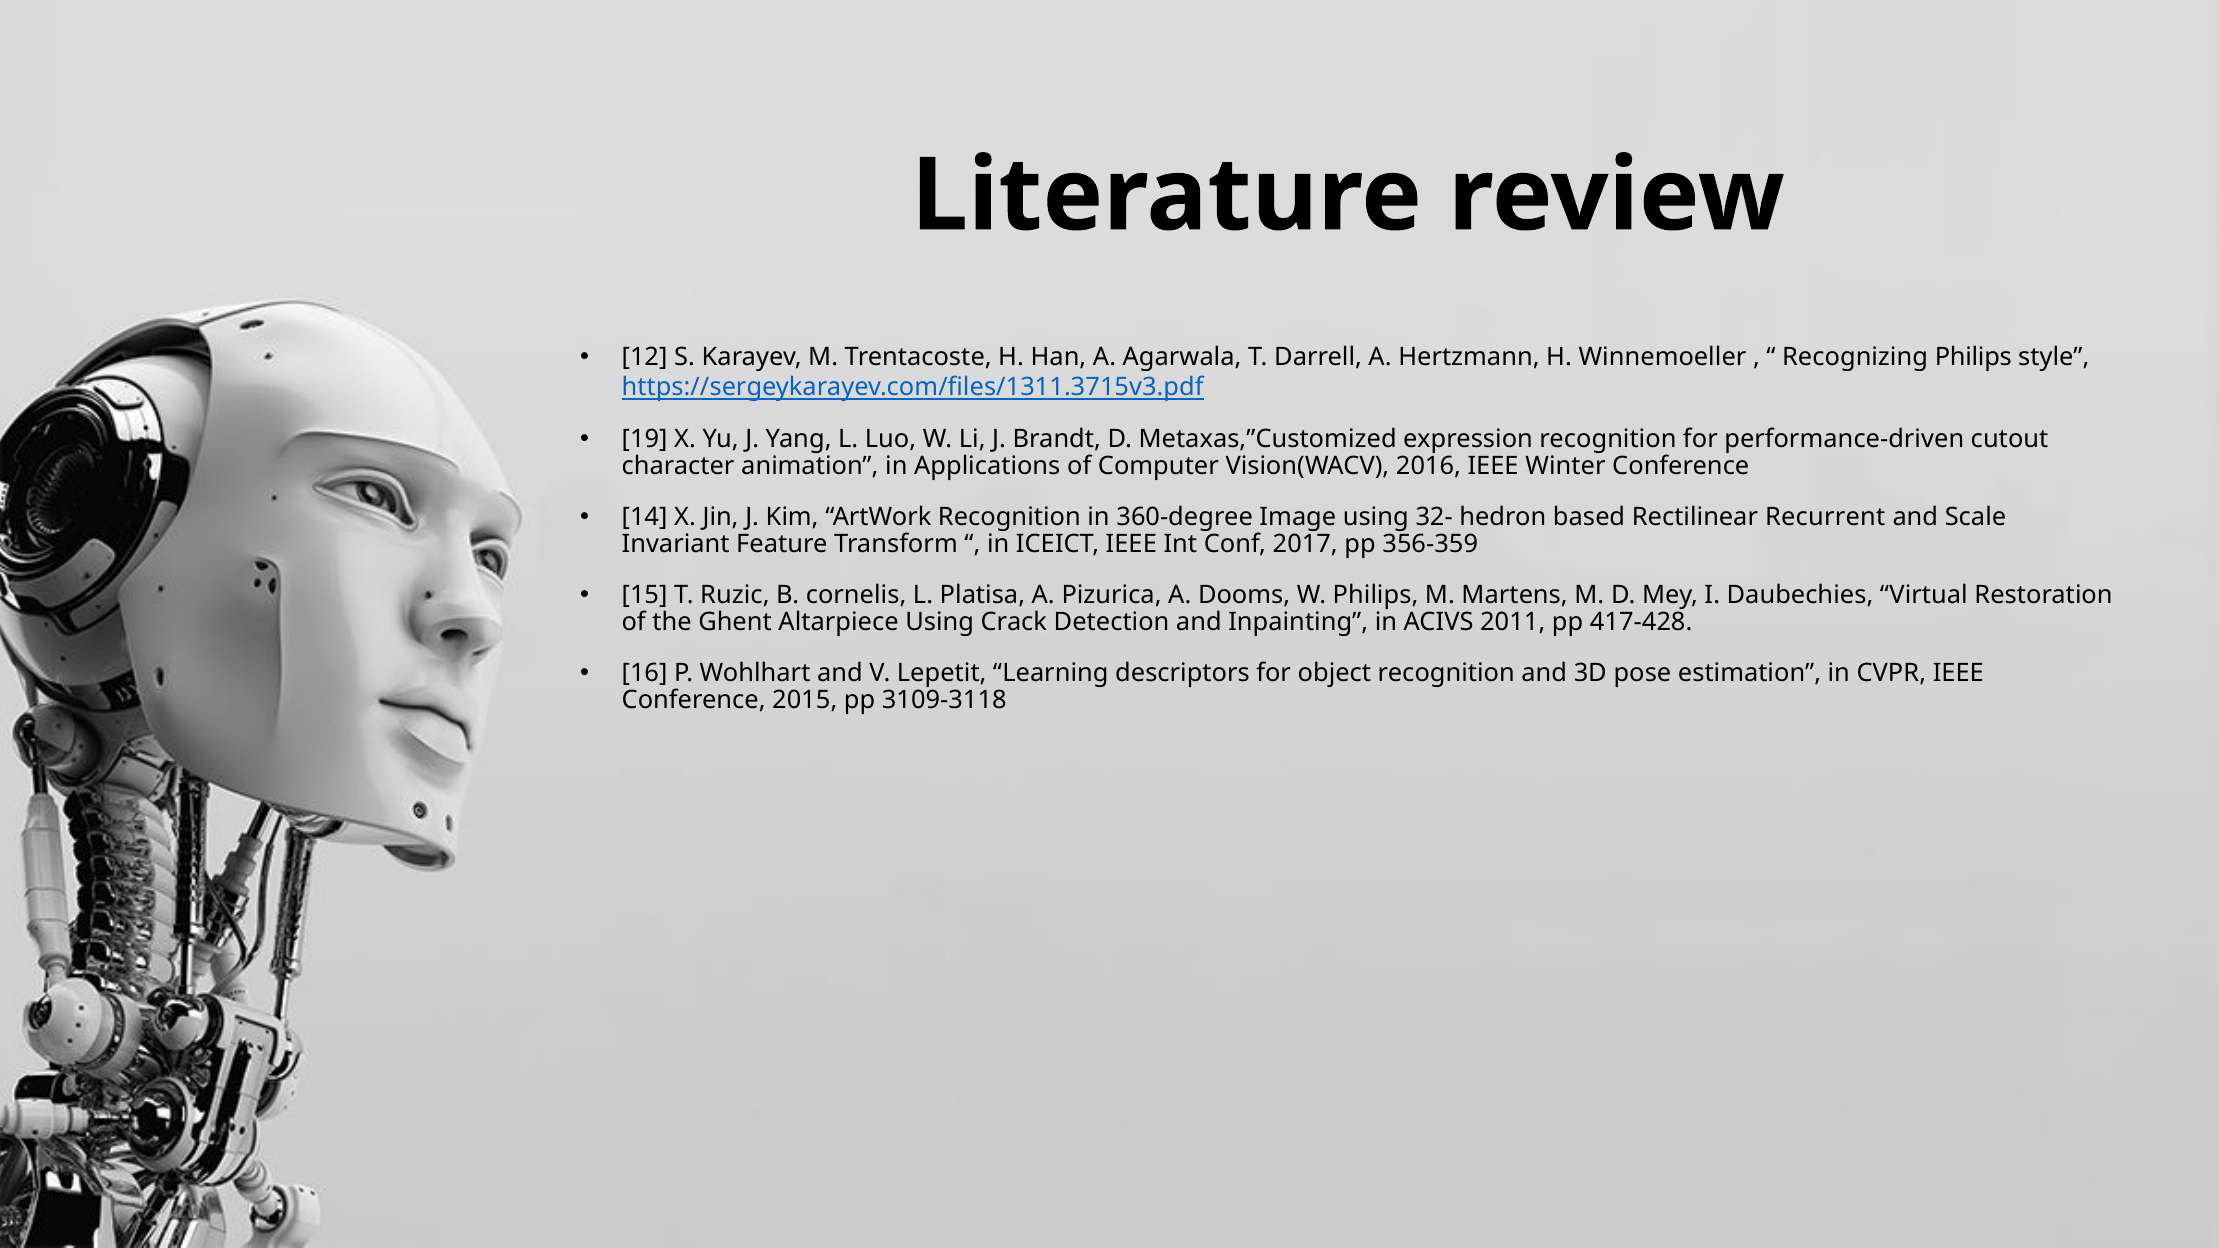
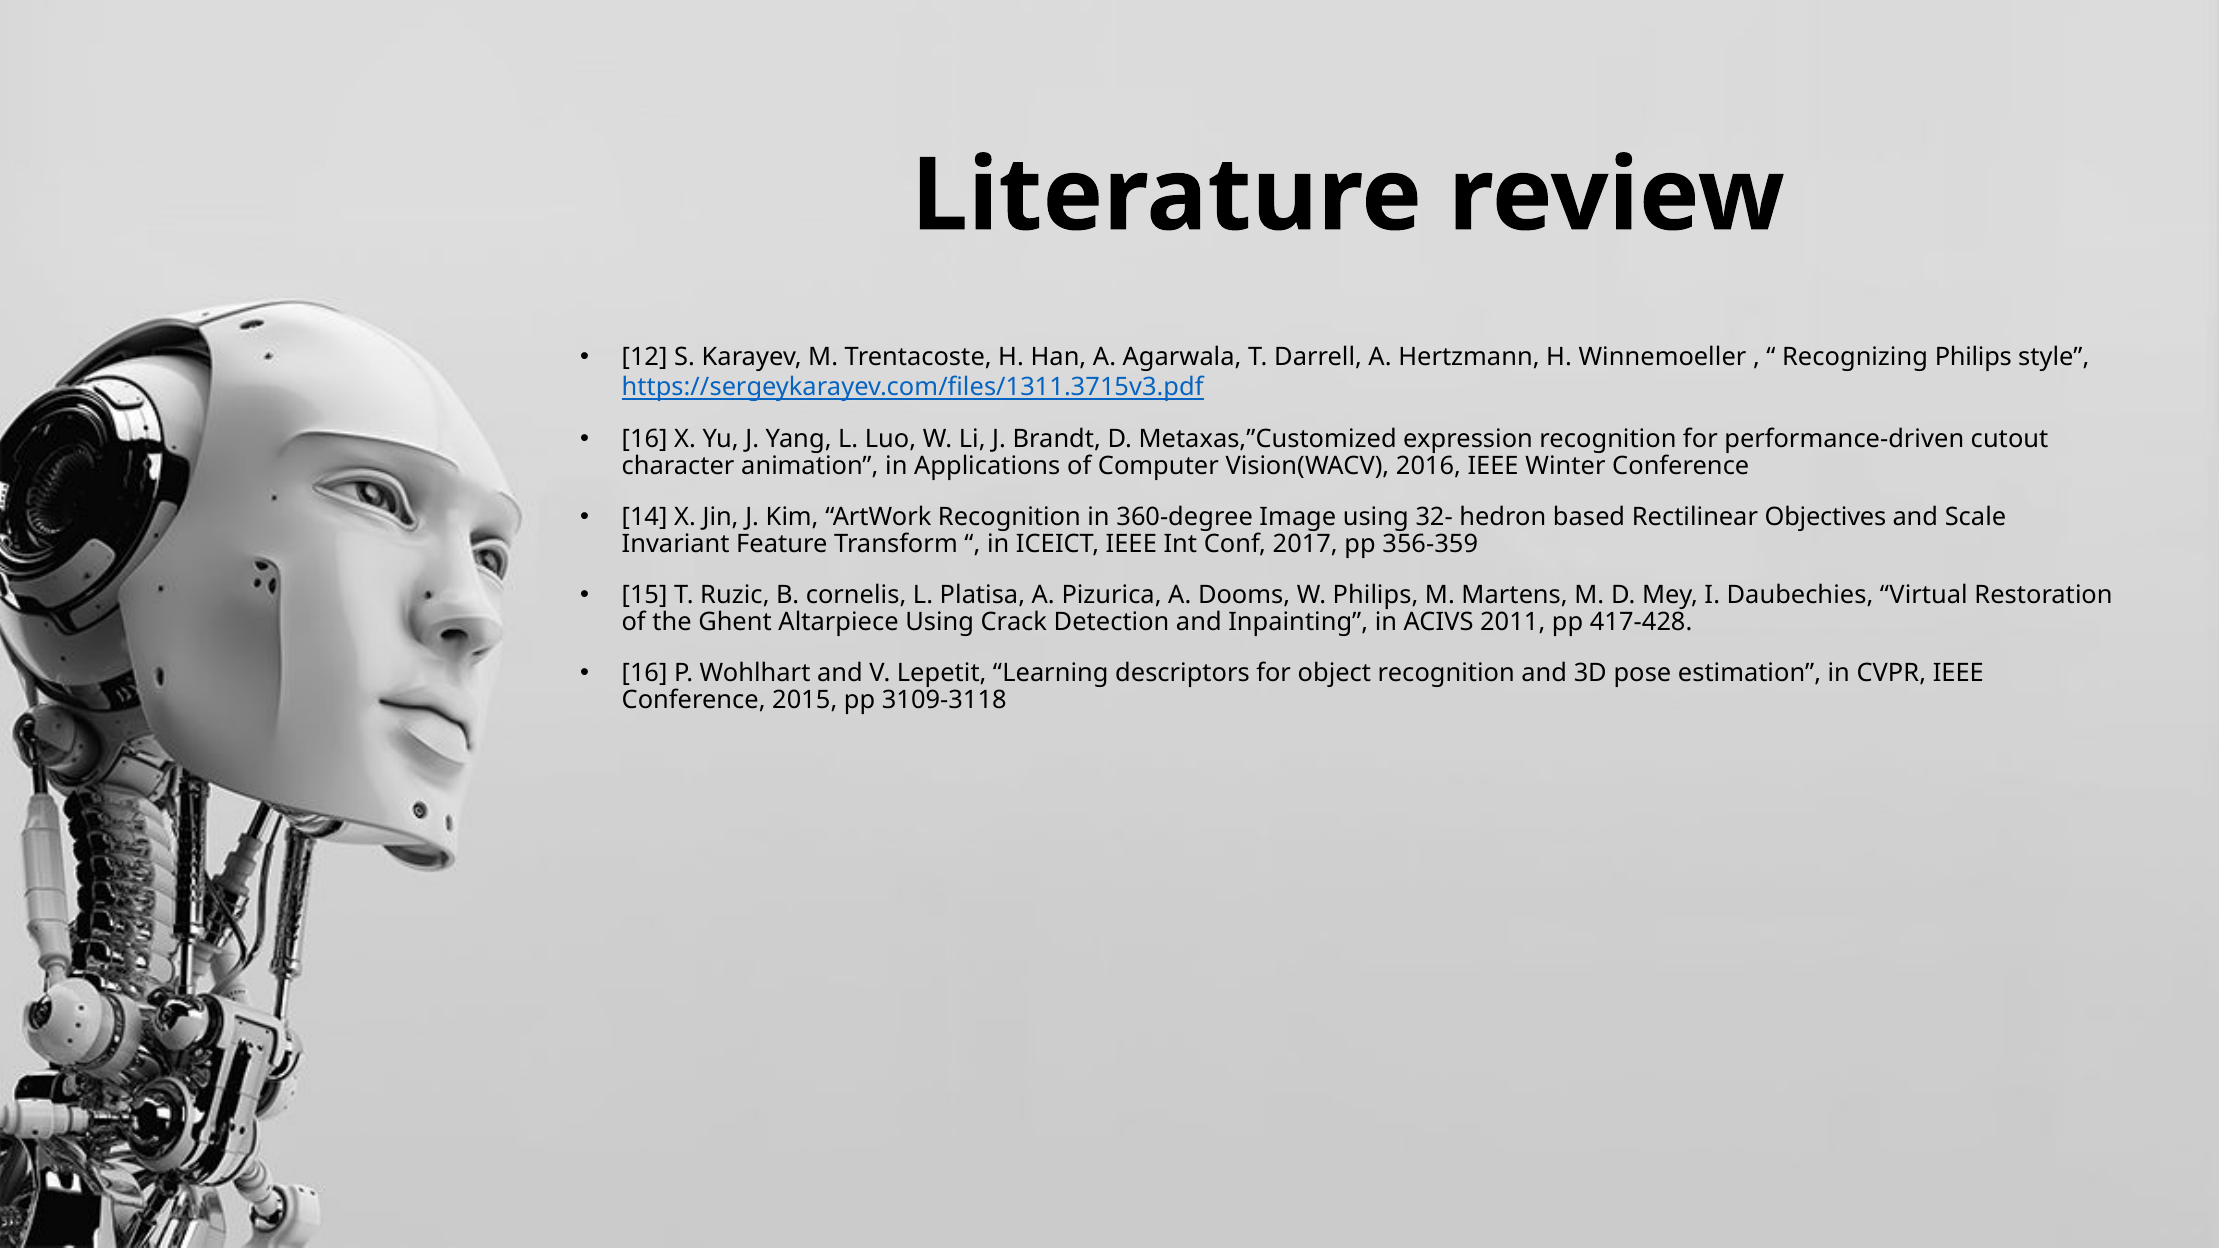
19: 19 -> 16 (645, 439)
Recurrent: Recurrent -> Objectives (1825, 517)
